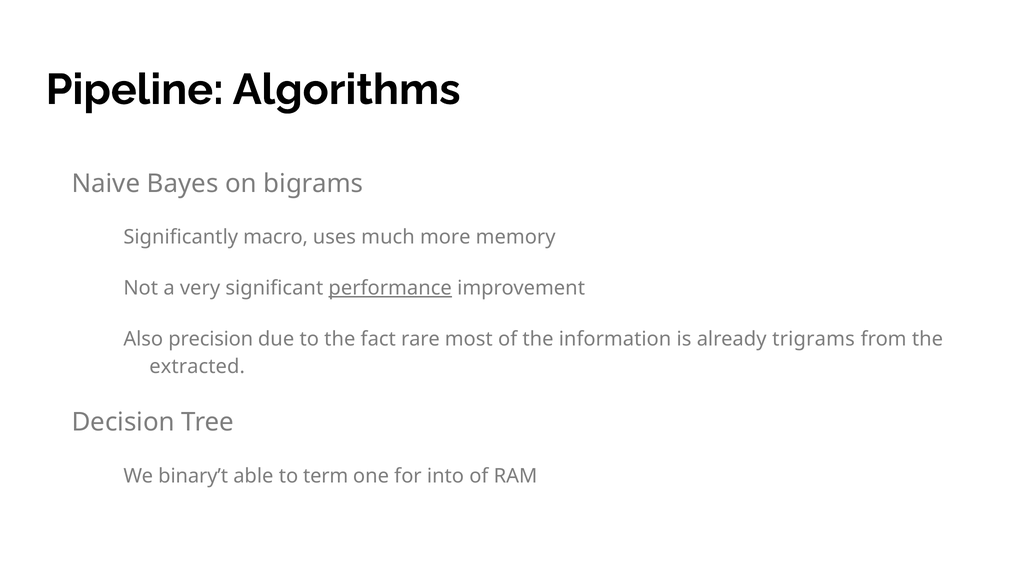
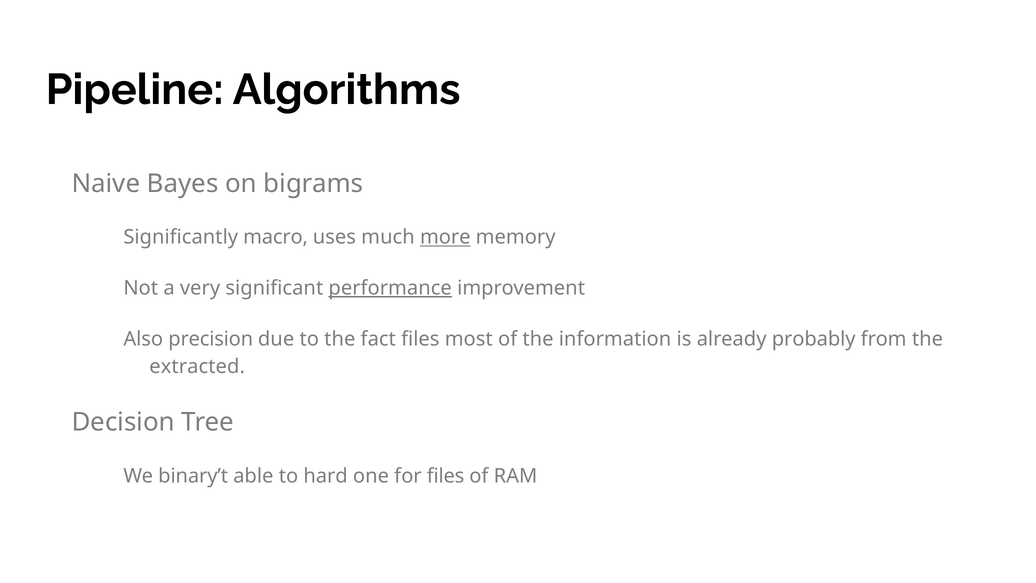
more underline: none -> present (445, 237)
fact rare: rare -> files (420, 339)
trigrams: trigrams -> probably (814, 339)
term: term -> hard (326, 476)
for into: into -> files (446, 476)
